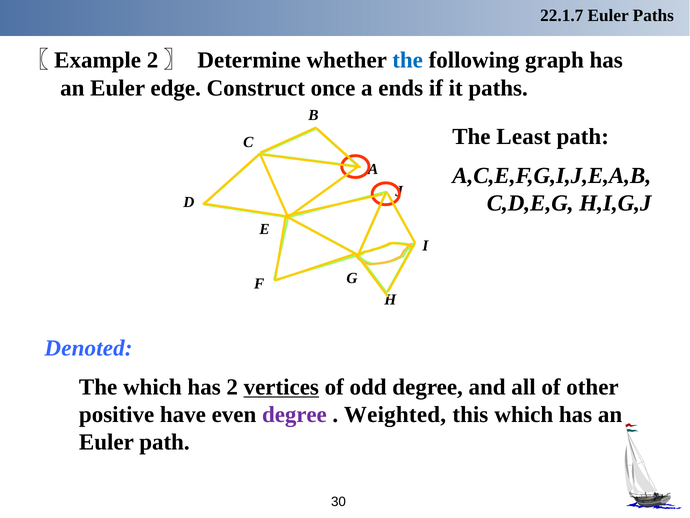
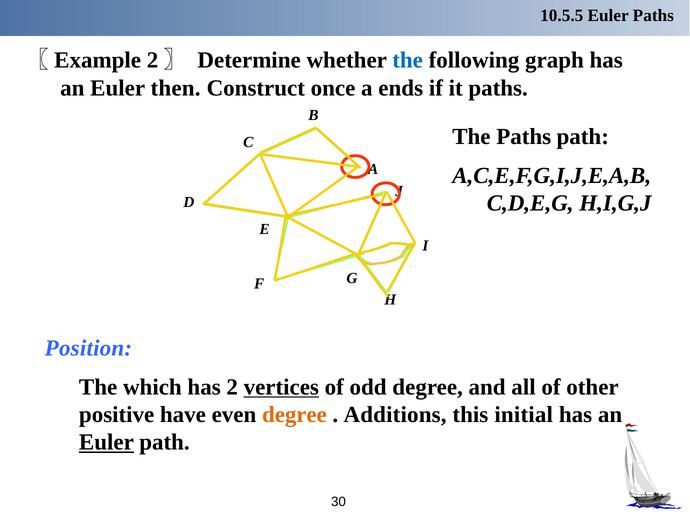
22.1.7: 22.1.7 -> 10.5.5 (562, 16)
edge: edge -> then (176, 88)
The Least: Least -> Paths (524, 136)
Denoted: Denoted -> Position (88, 348)
degree colour: purple -> orange (294, 414)
Weighted: Weighted -> Additions (395, 414)
this which: which -> initial (524, 414)
Euler underline: none -> present (106, 442)
